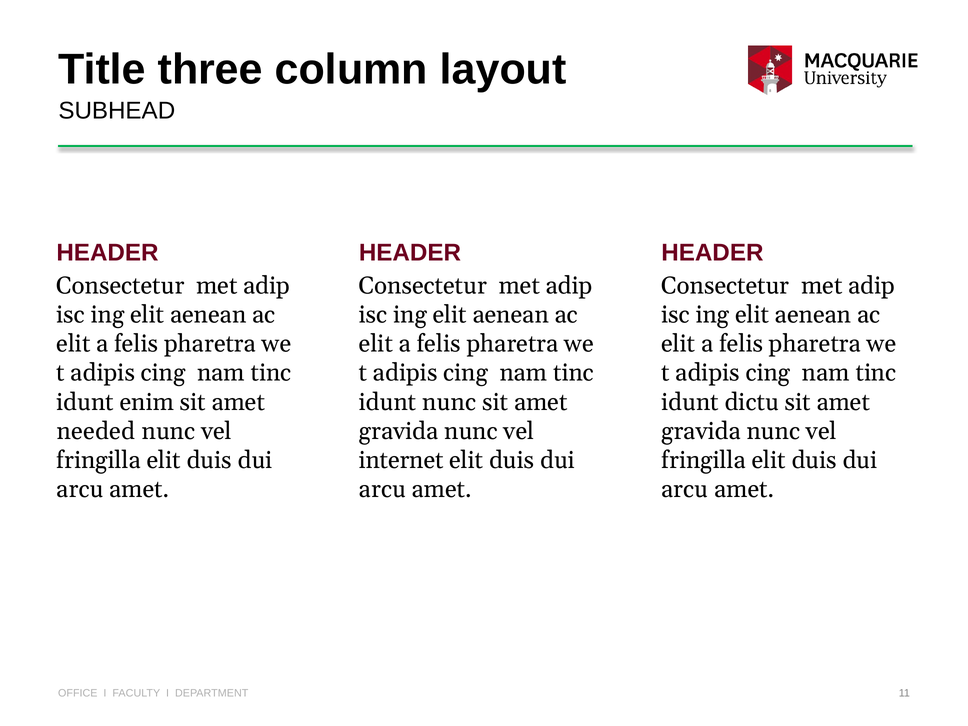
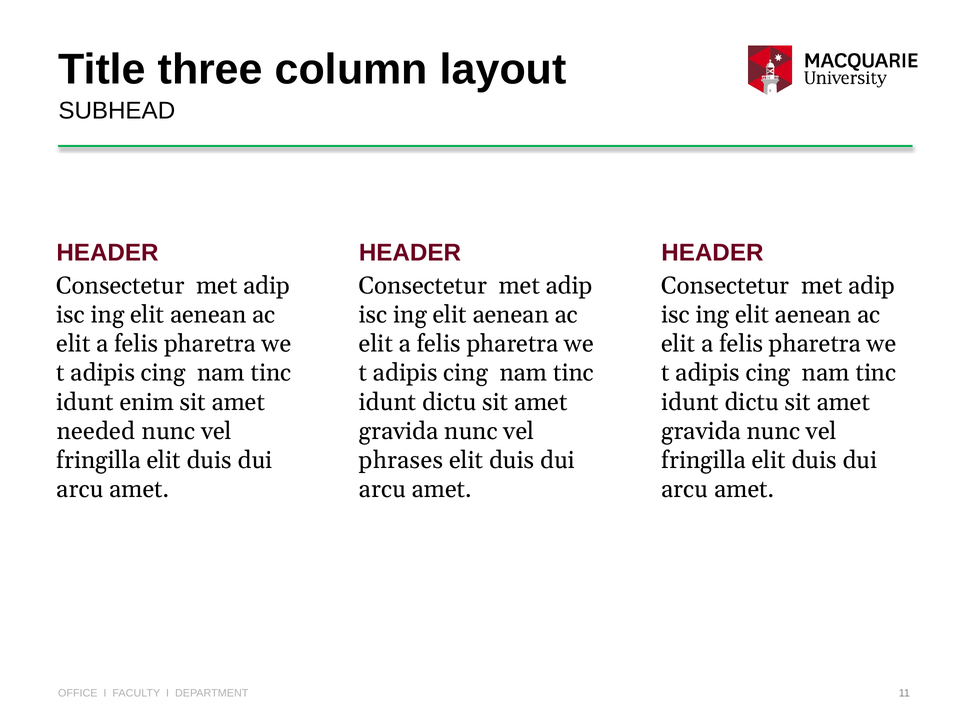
nunc: nunc -> dictu (449, 402)
internet: internet -> phrases (401, 460)
